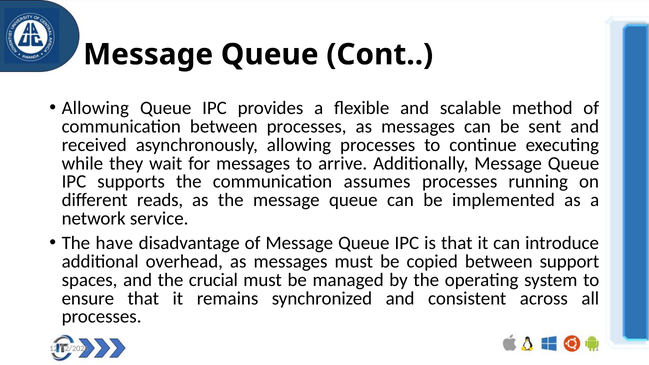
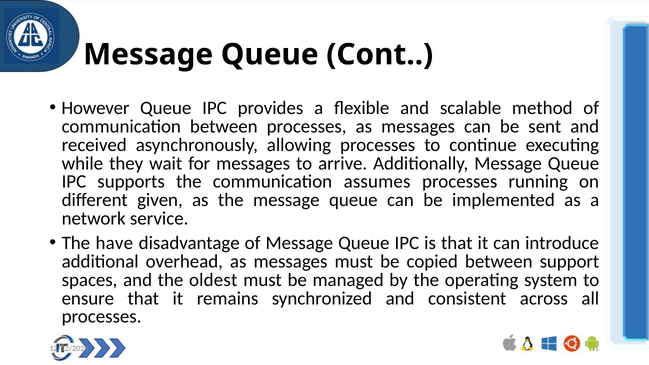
Allowing: Allowing -> However (95, 108)
reads: reads -> given (160, 200)
crucial: crucial -> oldest (213, 280)
